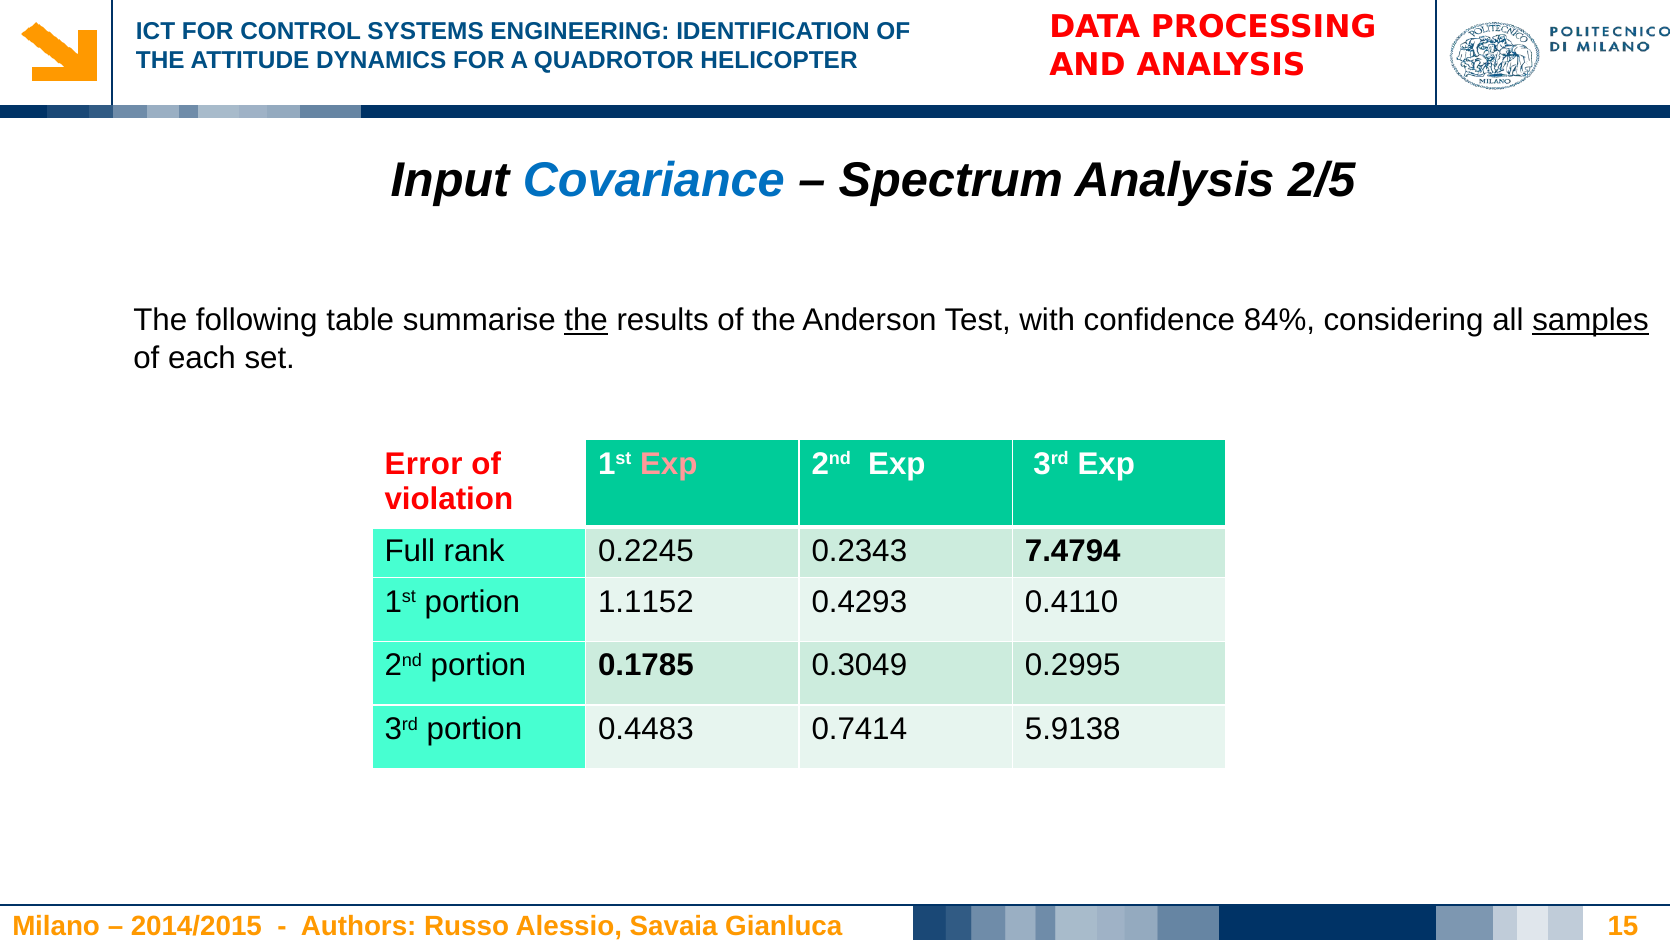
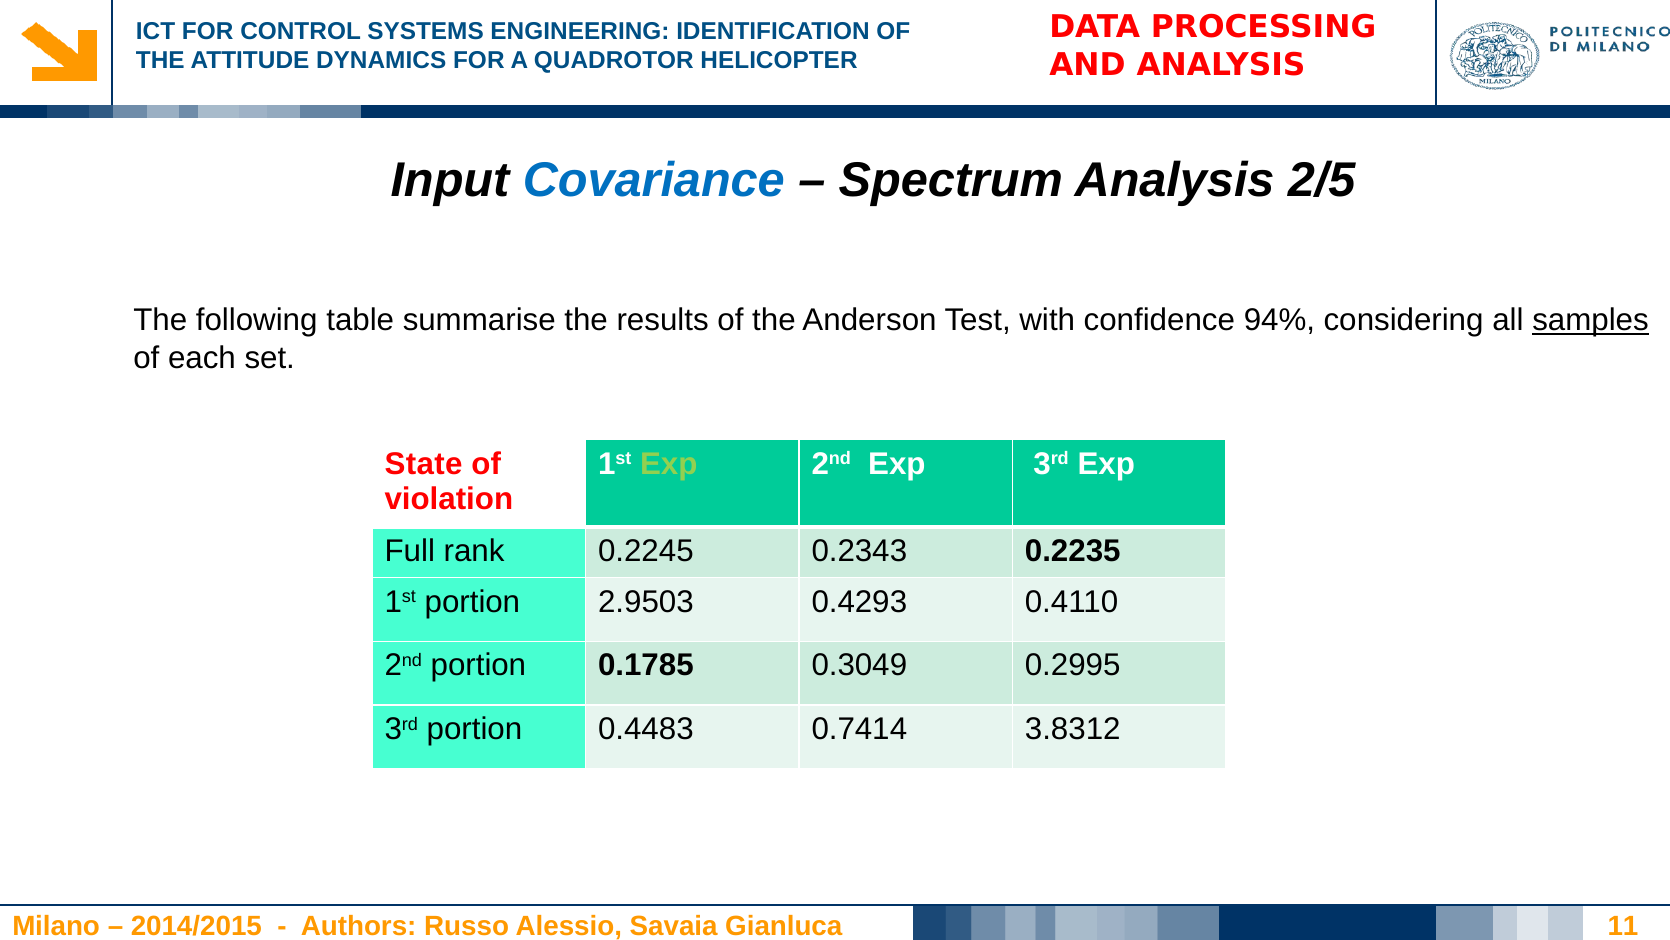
the underline: present -> none (586, 320)
84%: 84% -> 94% (1279, 320)
Error: Error -> State (424, 463)
Exp colour: pink -> light green (669, 463)
7.4794: 7.4794 -> 0.2235 (1073, 551)
1.1152: 1.1152 -> 2.9503 (646, 601)
5.9138: 5.9138 -> 3.8312 (1073, 729)
15: 15 -> 11 (1623, 926)
